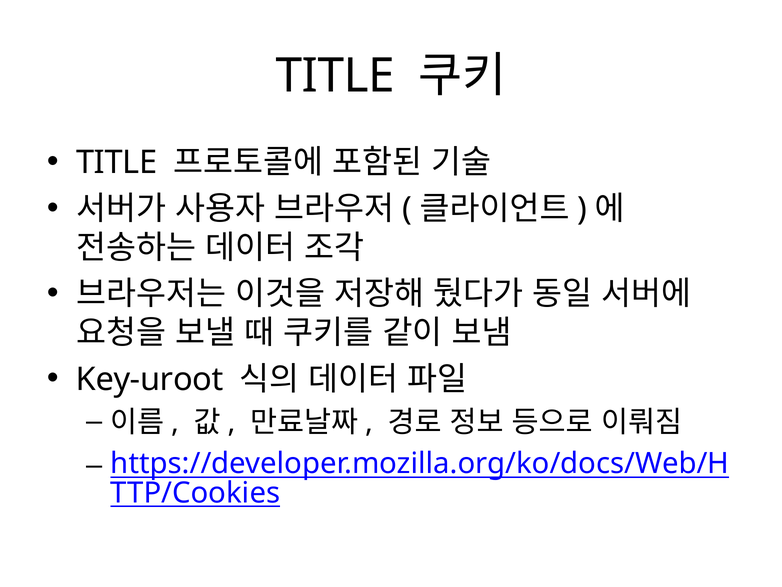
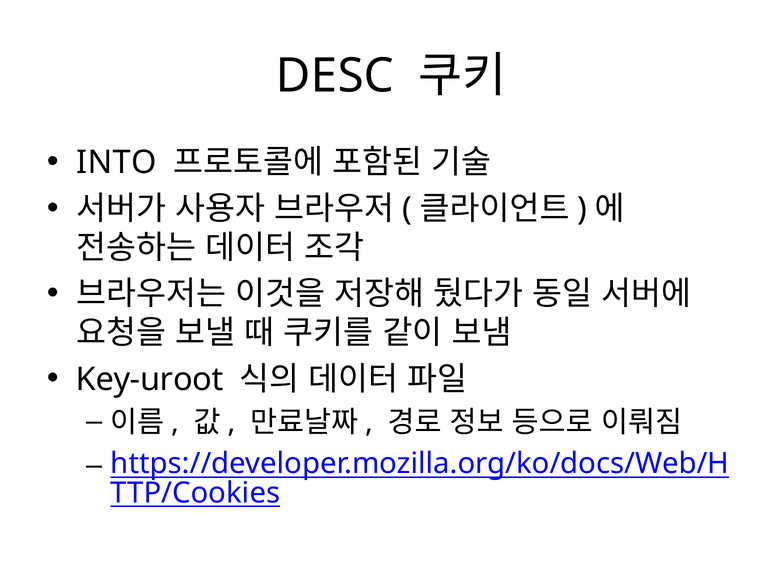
TITLE: TITLE -> DESC (335, 76)
TITLE: TITLE -> INTO (116, 163)
